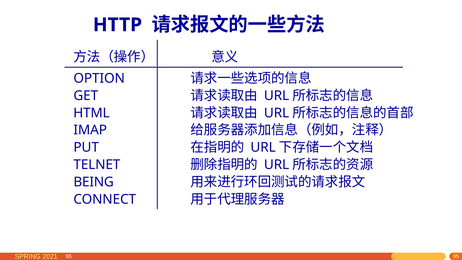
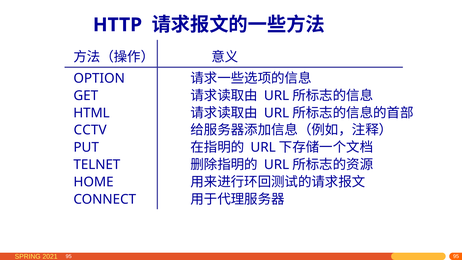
IMAP: IMAP -> CCTV (90, 130)
BEING: BEING -> HOME (94, 182)
